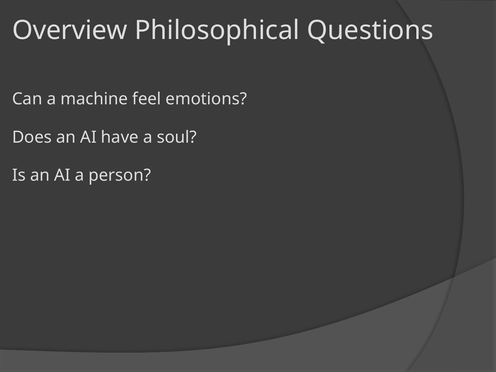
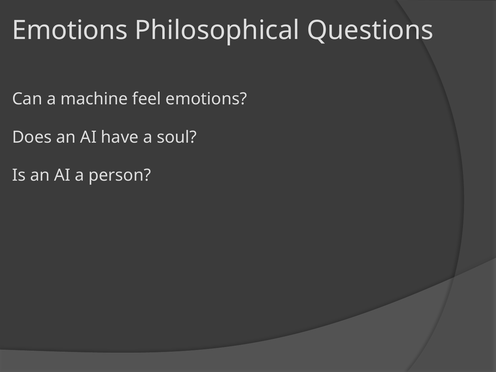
Overview: Overview -> Emotions (70, 30)
